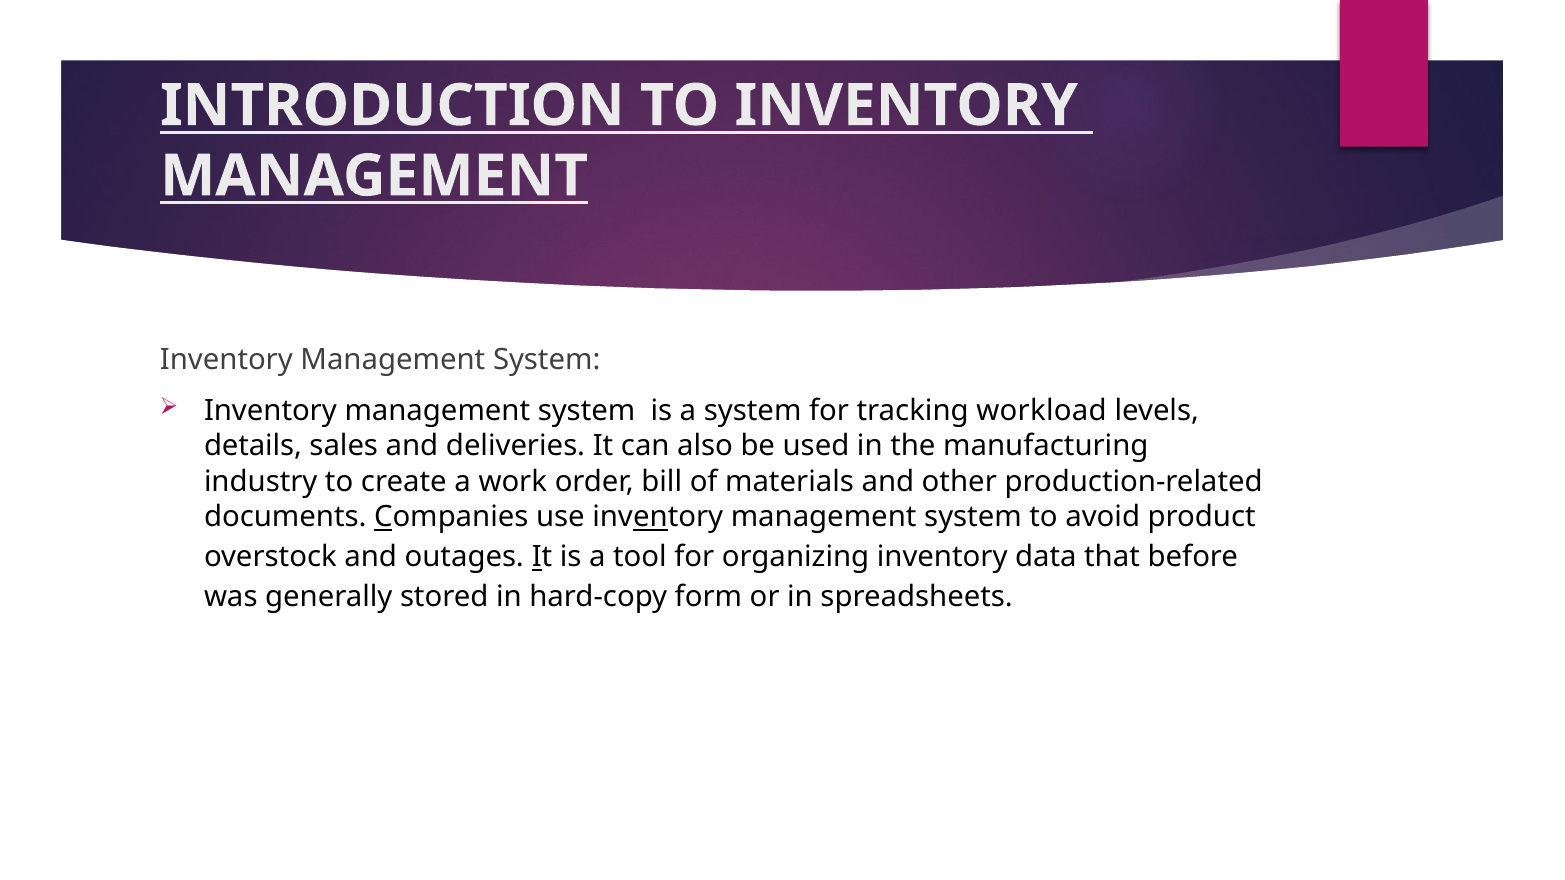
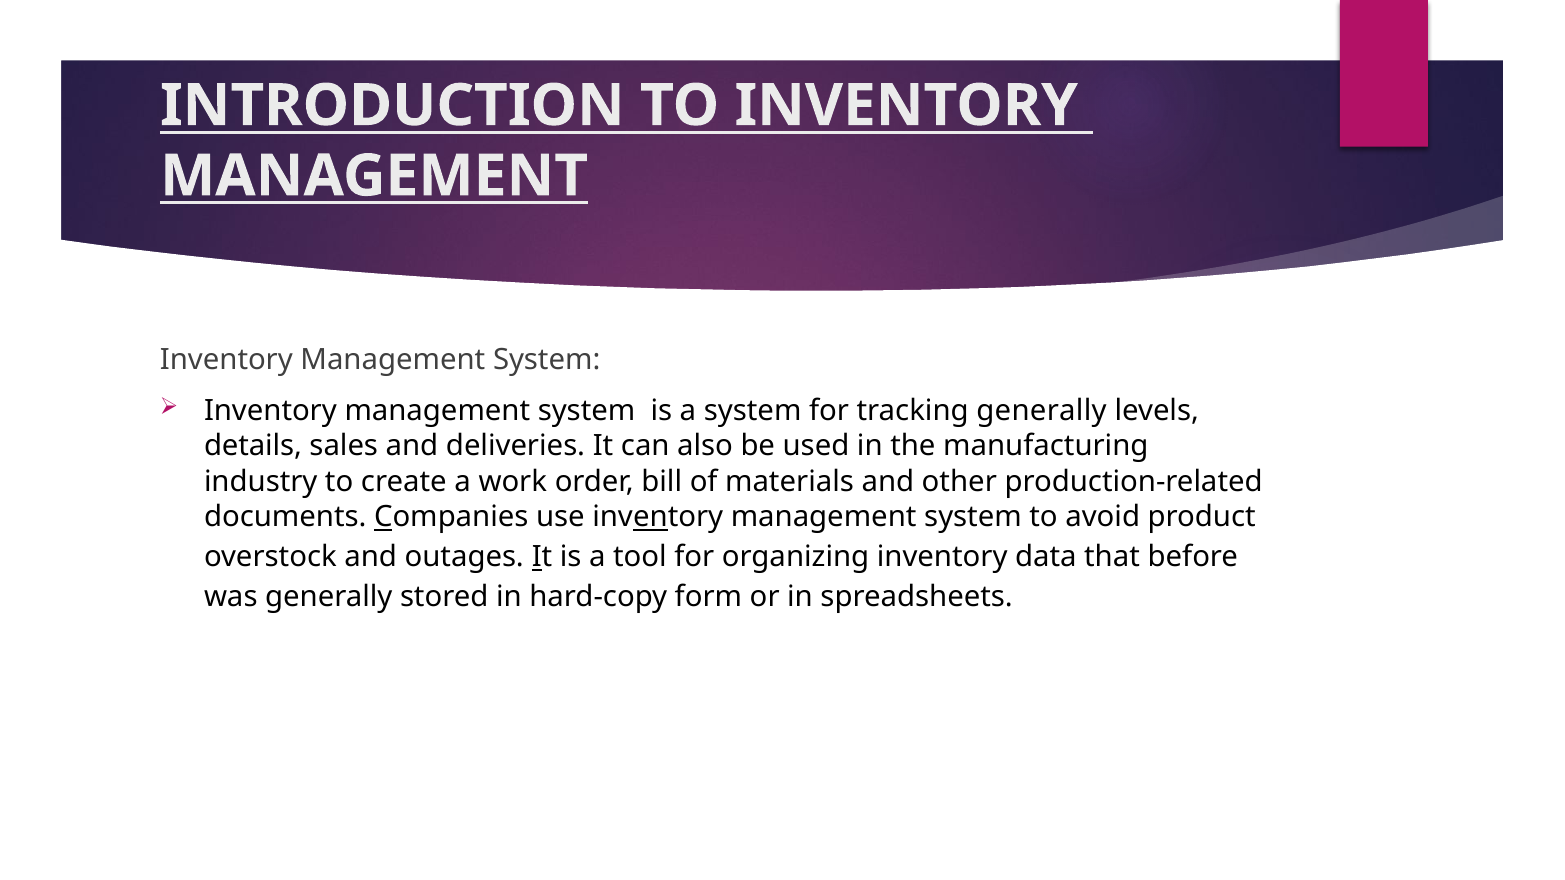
tracking workload: workload -> generally (1041, 411)
